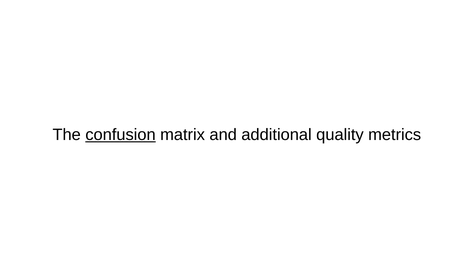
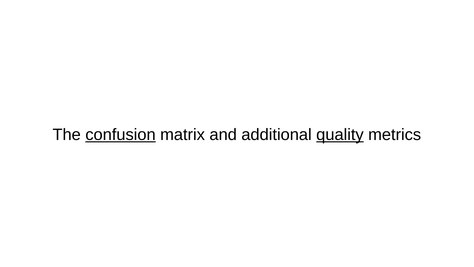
quality underline: none -> present (340, 134)
